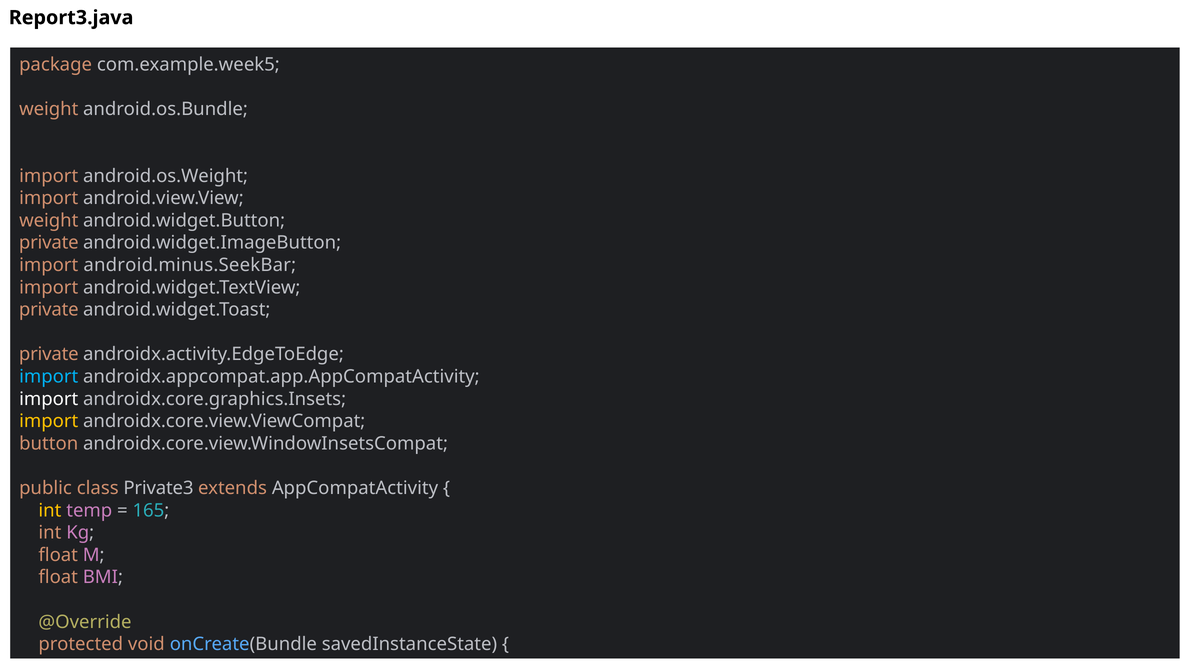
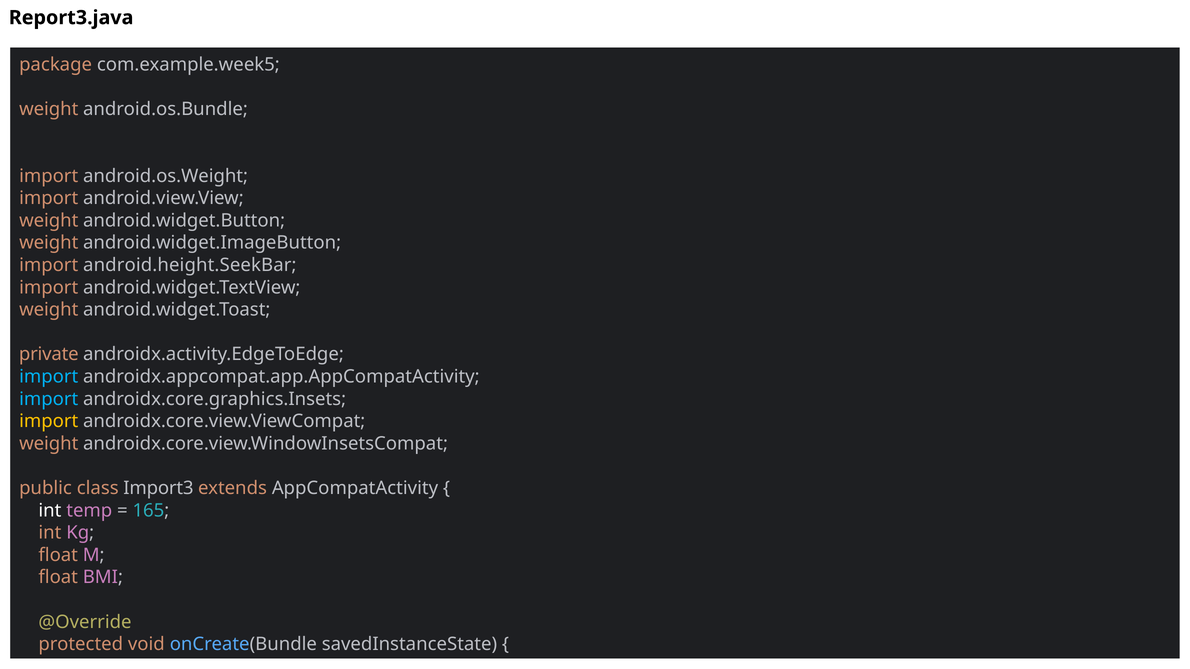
private: private -> weight (49, 243)
android.minus.SeekBar: android.minus.SeekBar -> android.height.SeekBar (190, 265)
private: private -> weight (49, 310)
import colour: white -> light blue (49, 399)
button: button -> weight (49, 444)
Private3: Private3 -> Import3 (158, 488)
int colour: yellow -> white (50, 511)
